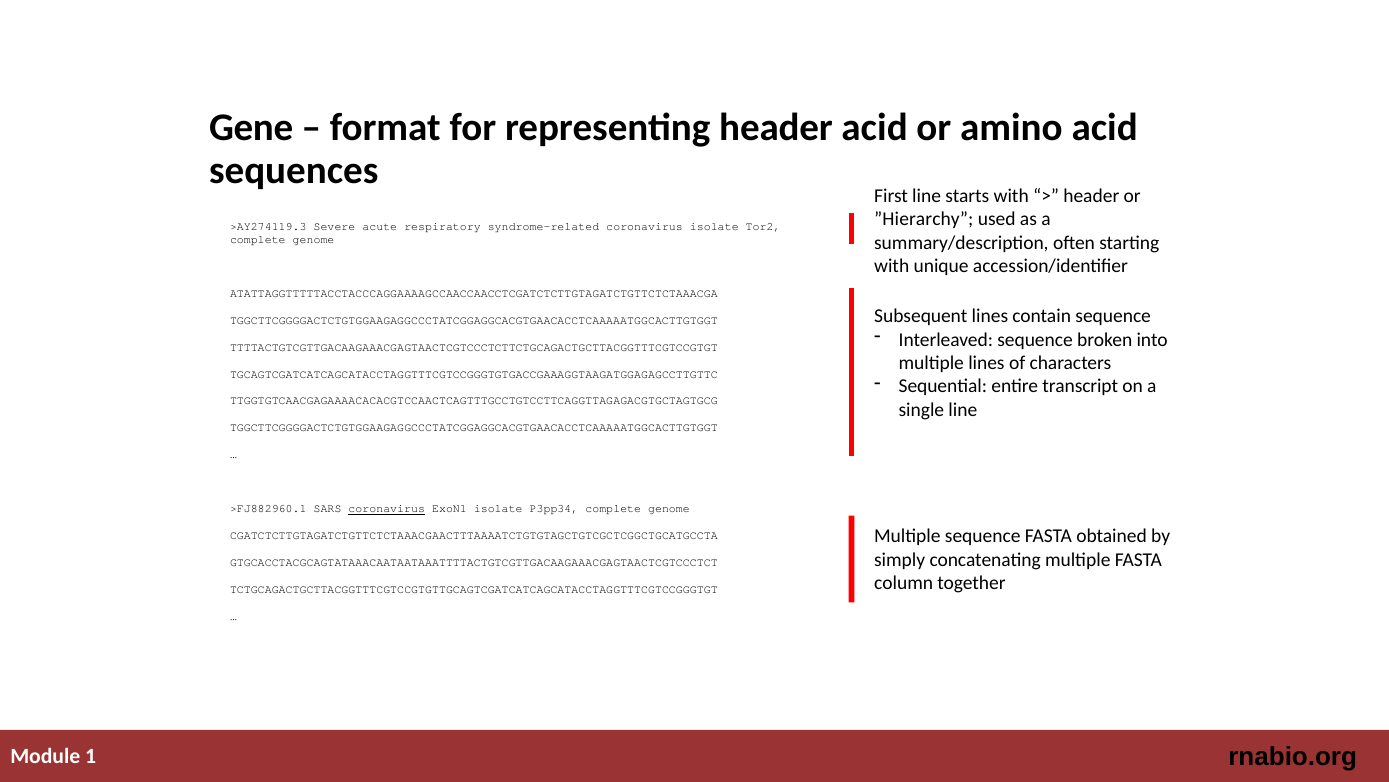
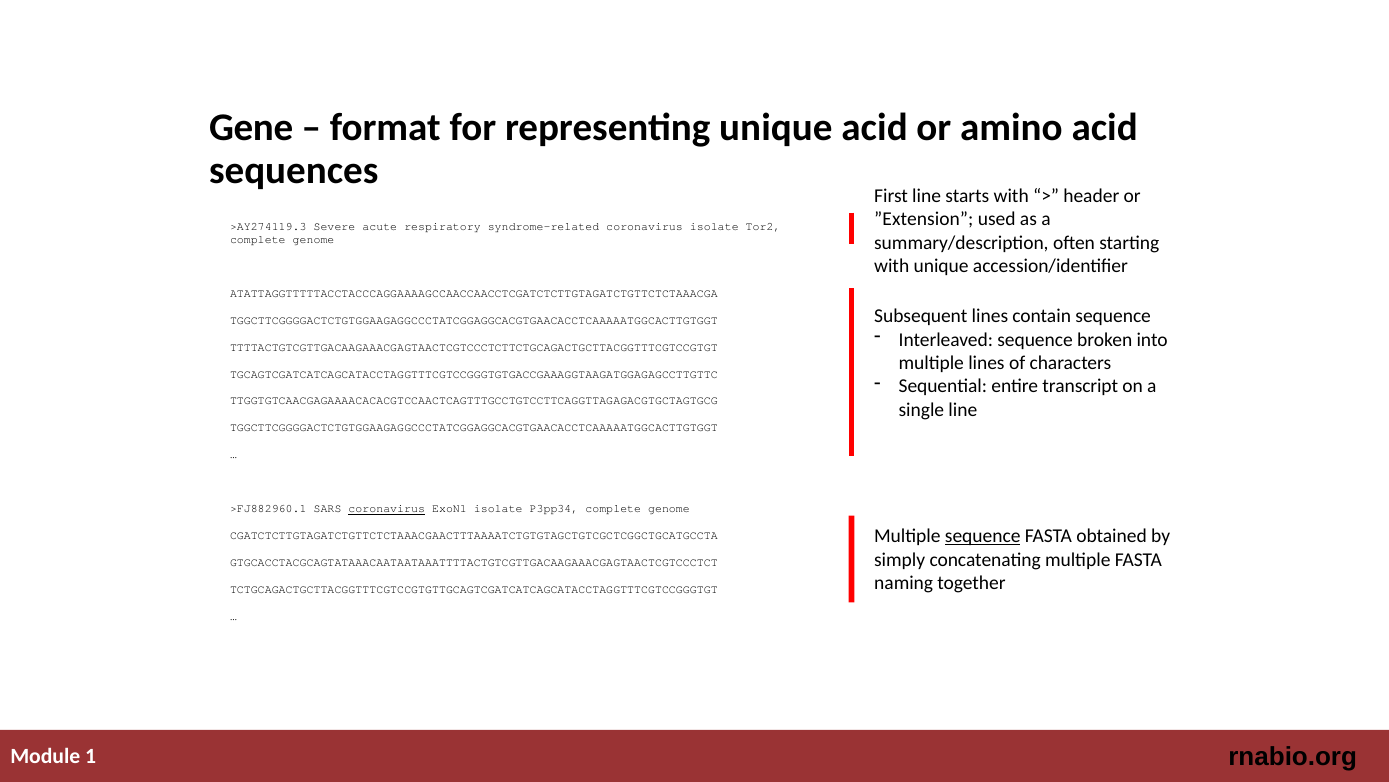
representing header: header -> unique (776, 128)
”Hierarchy: ”Hierarchy -> ”Extension (924, 219)
sequence underline: none -> present (983, 536)
column: column -> naming (904, 583)
